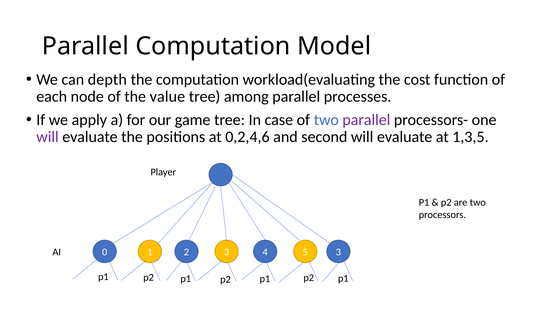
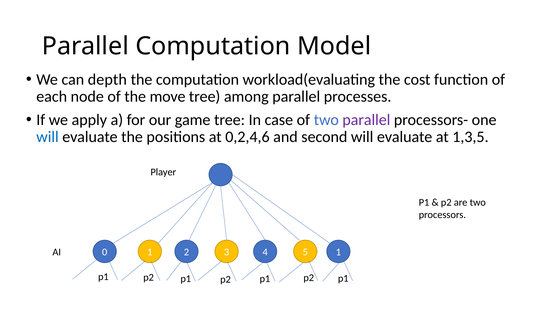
value: value -> move (168, 97)
will colour: purple -> blue (48, 137)
5 3: 3 -> 1 (338, 252)
